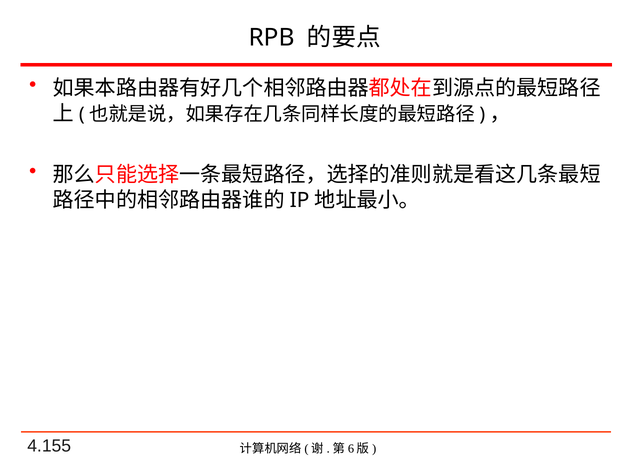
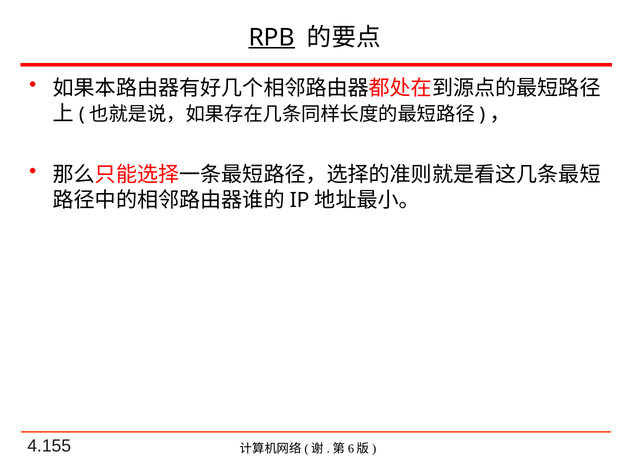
RPB underline: none -> present (272, 37)
